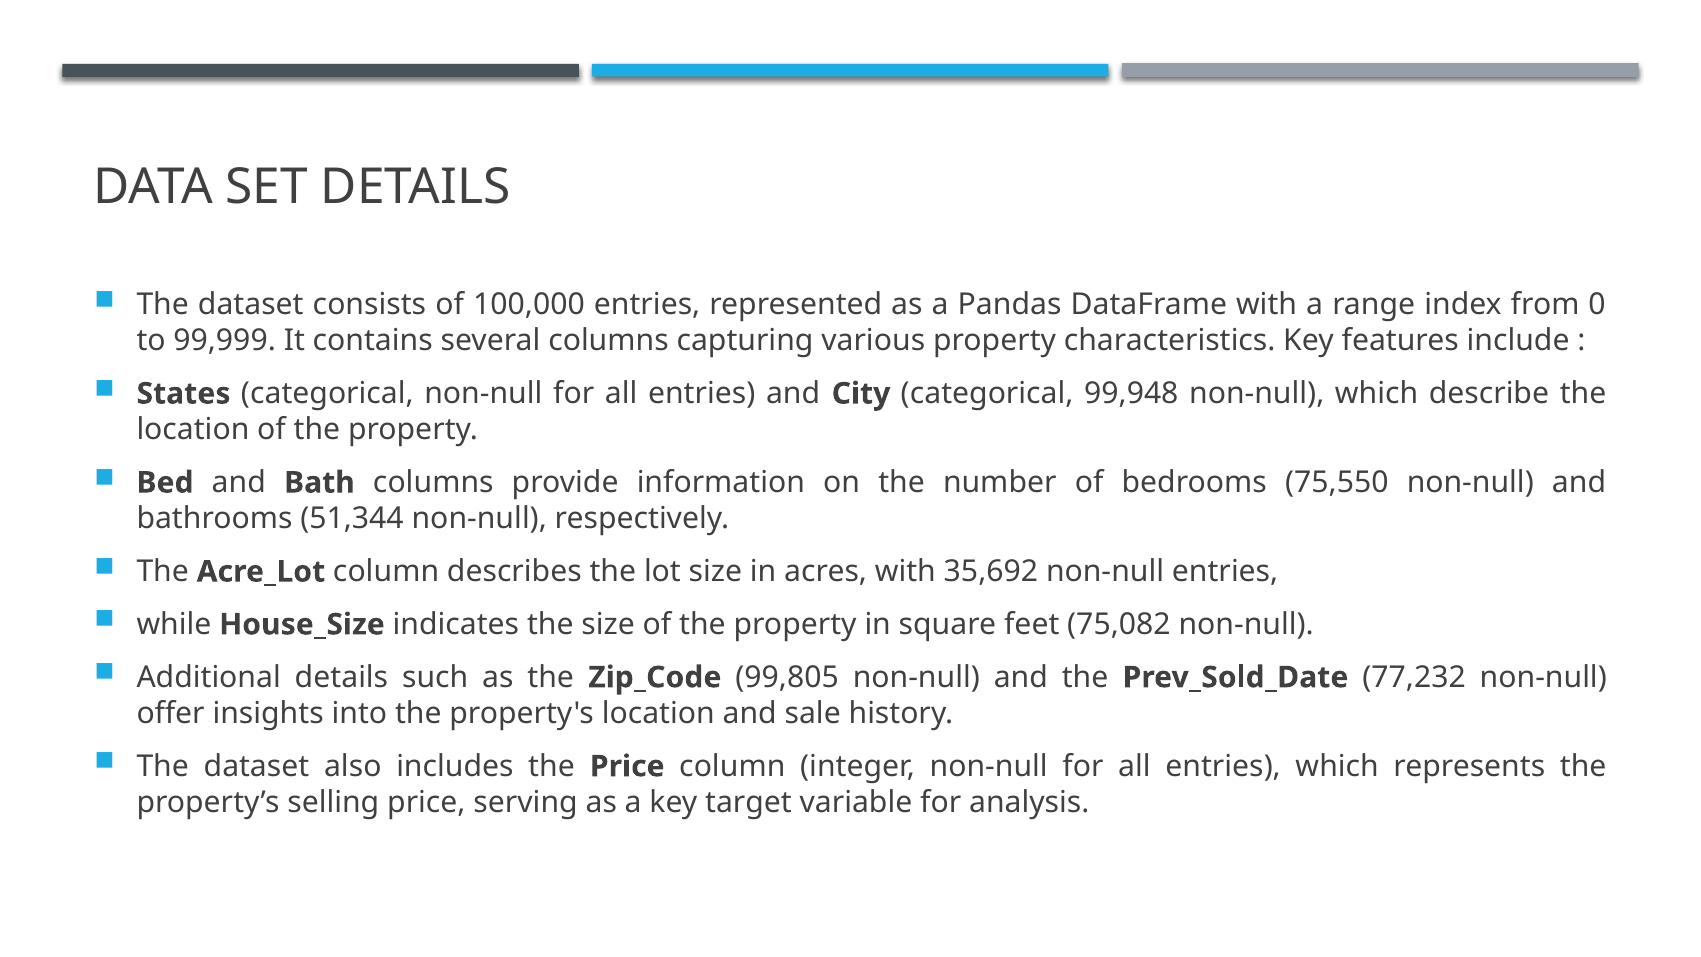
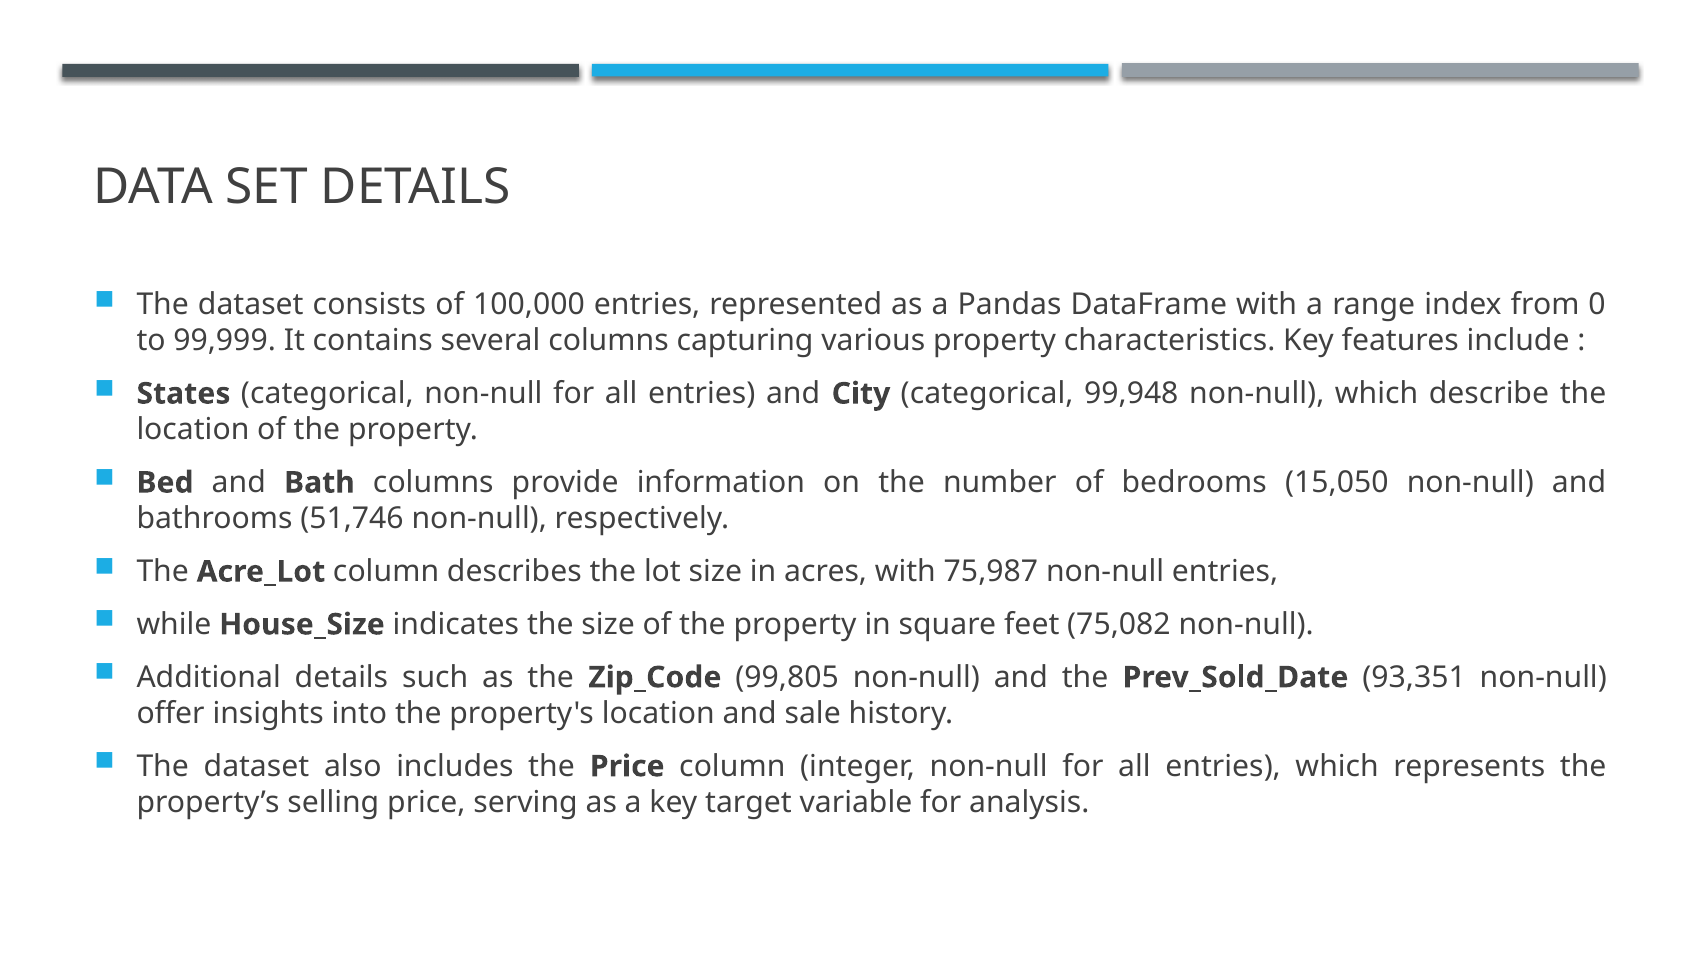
75,550: 75,550 -> 15,050 (1337, 483)
51,344: 51,344 -> 51,746 (352, 519)
35,692: 35,692 -> 75,987 (991, 572)
77,232: 77,232 -> 93,351 (1414, 677)
